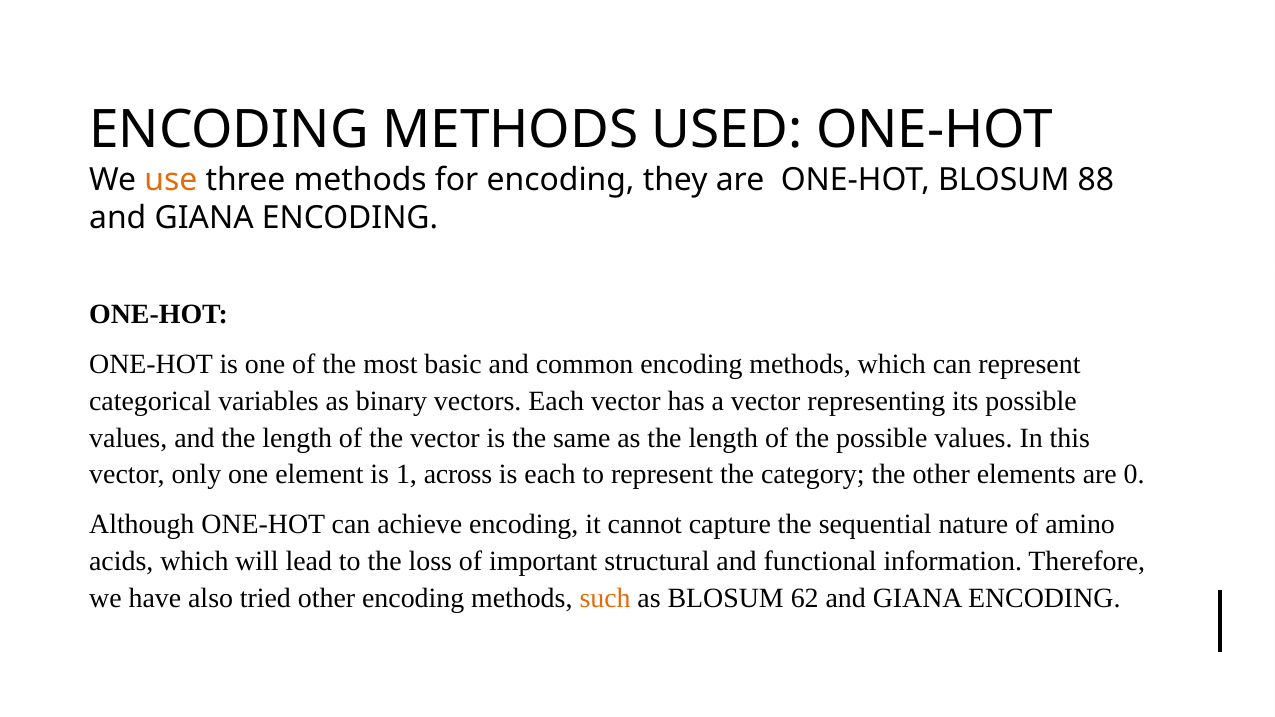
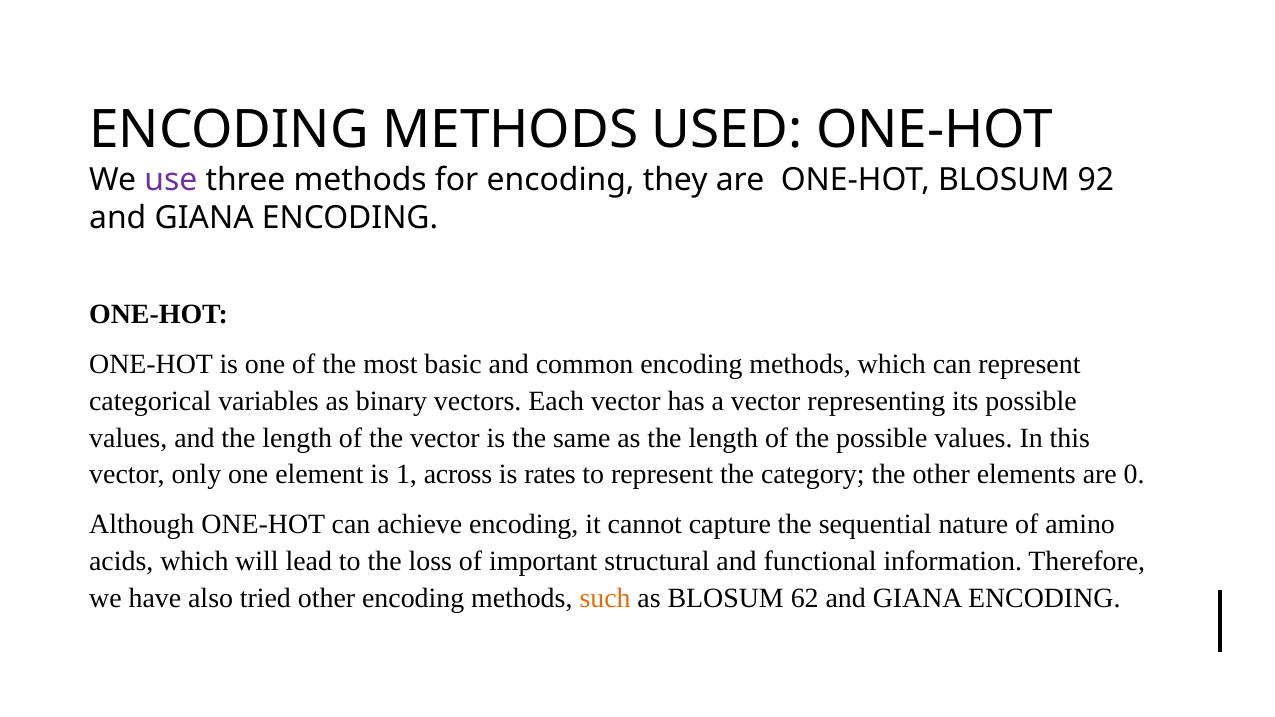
use colour: orange -> purple (171, 180)
88: 88 -> 92 (1096, 180)
is each: each -> rates (550, 475)
